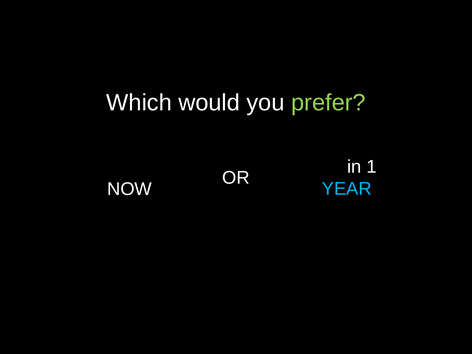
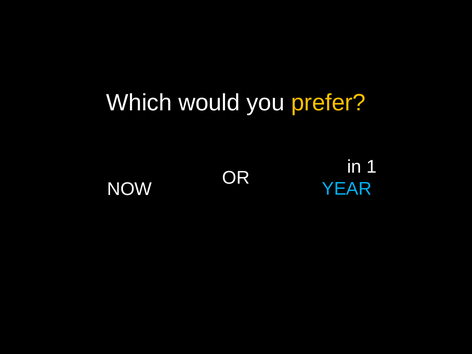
prefer colour: light green -> yellow (328, 103)
